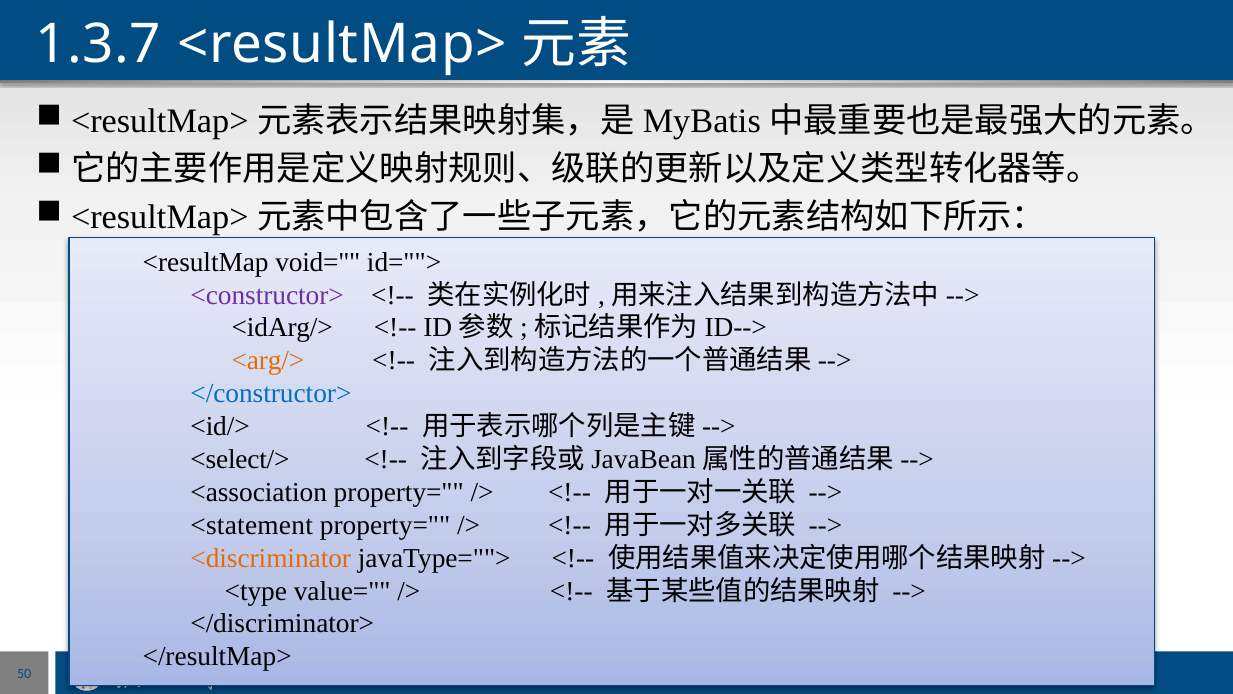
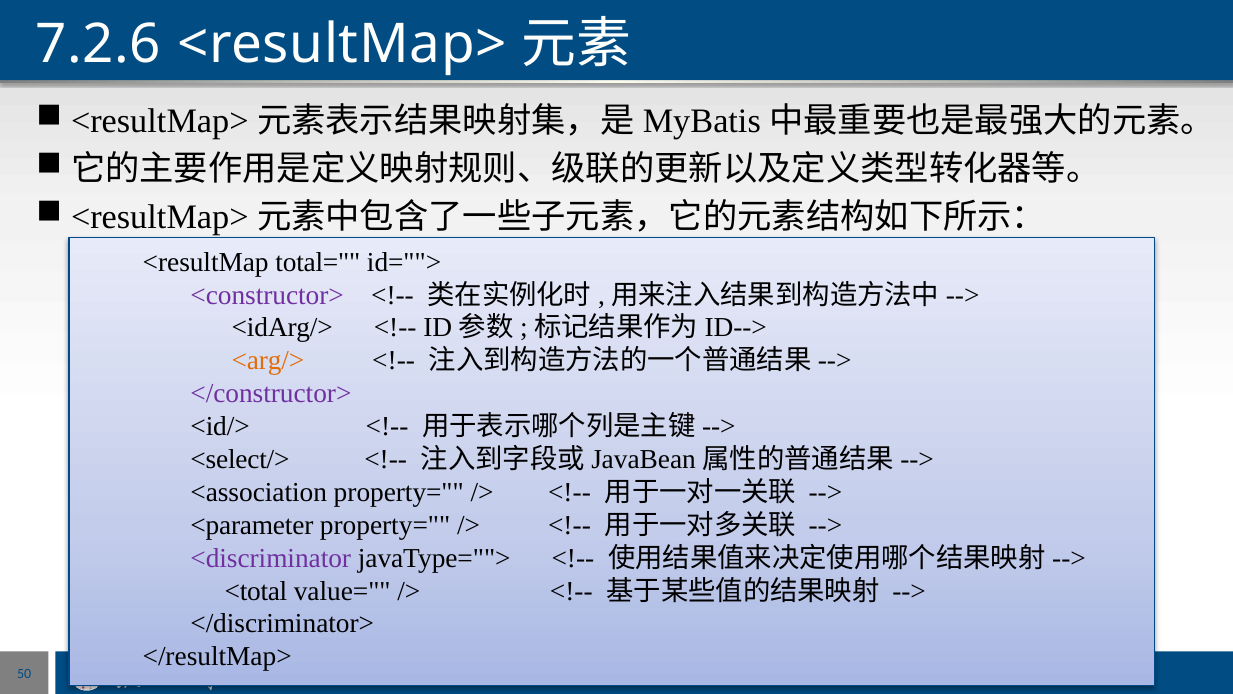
1.3.7: 1.3.7 -> 7.2.6 (99, 44)
void=: void= -> total= (318, 262)
</constructor> colour: blue -> purple (271, 393)
<statement: <statement -> <parameter (252, 525)
<discriminator colour: orange -> purple (271, 558)
<type: <type -> <total (256, 591)
